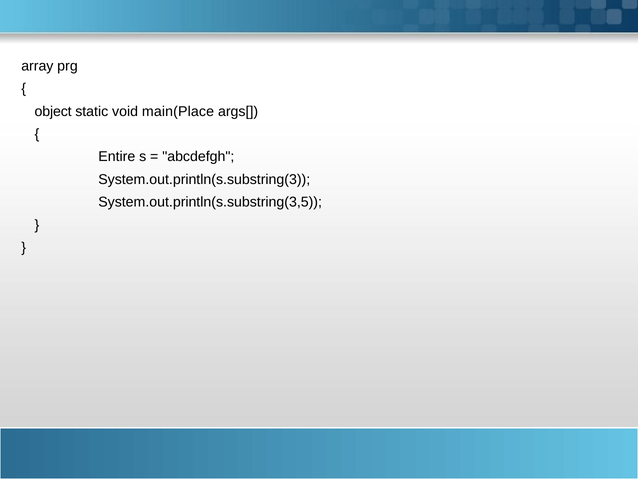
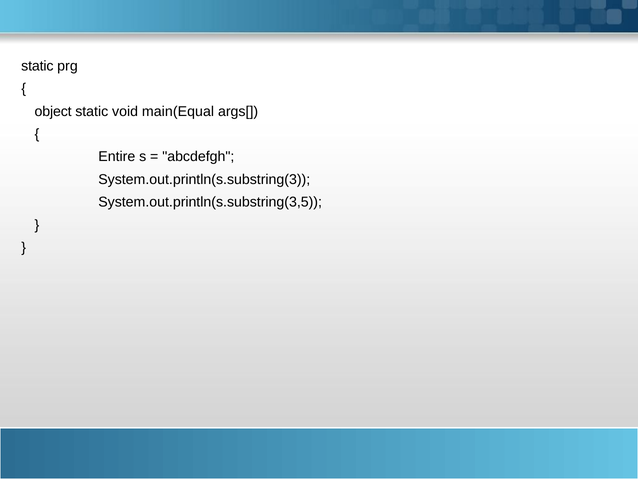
array: array -> static (37, 66)
main(Place: main(Place -> main(Equal (178, 111)
